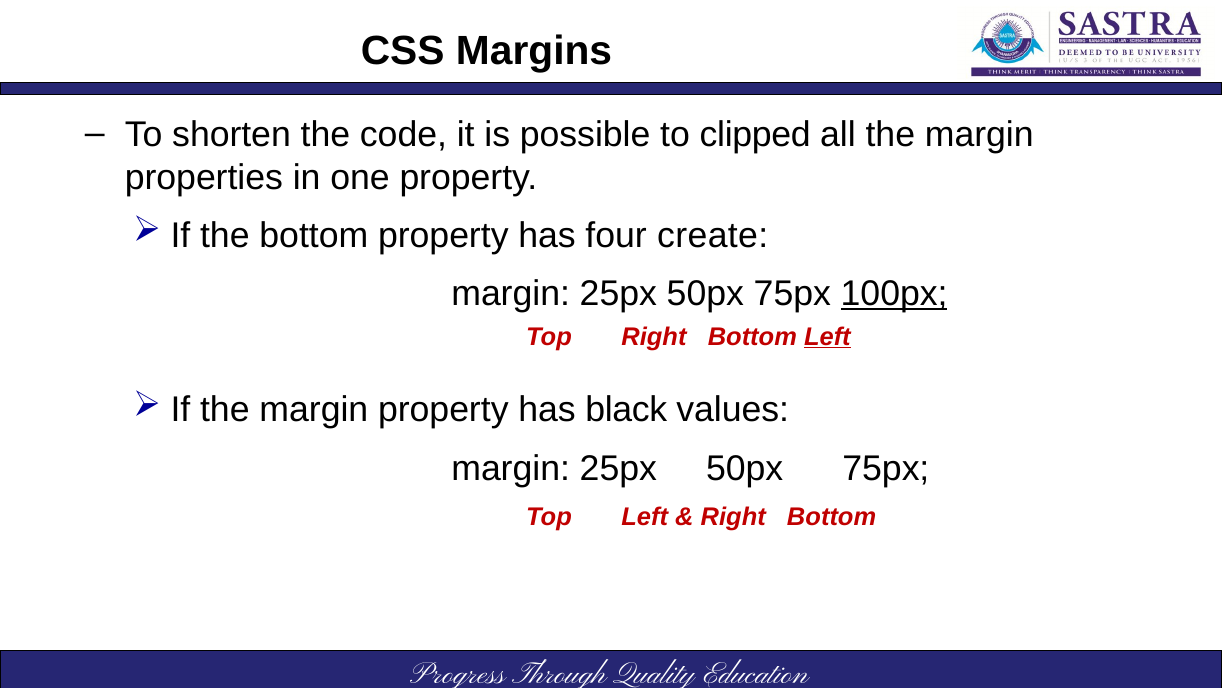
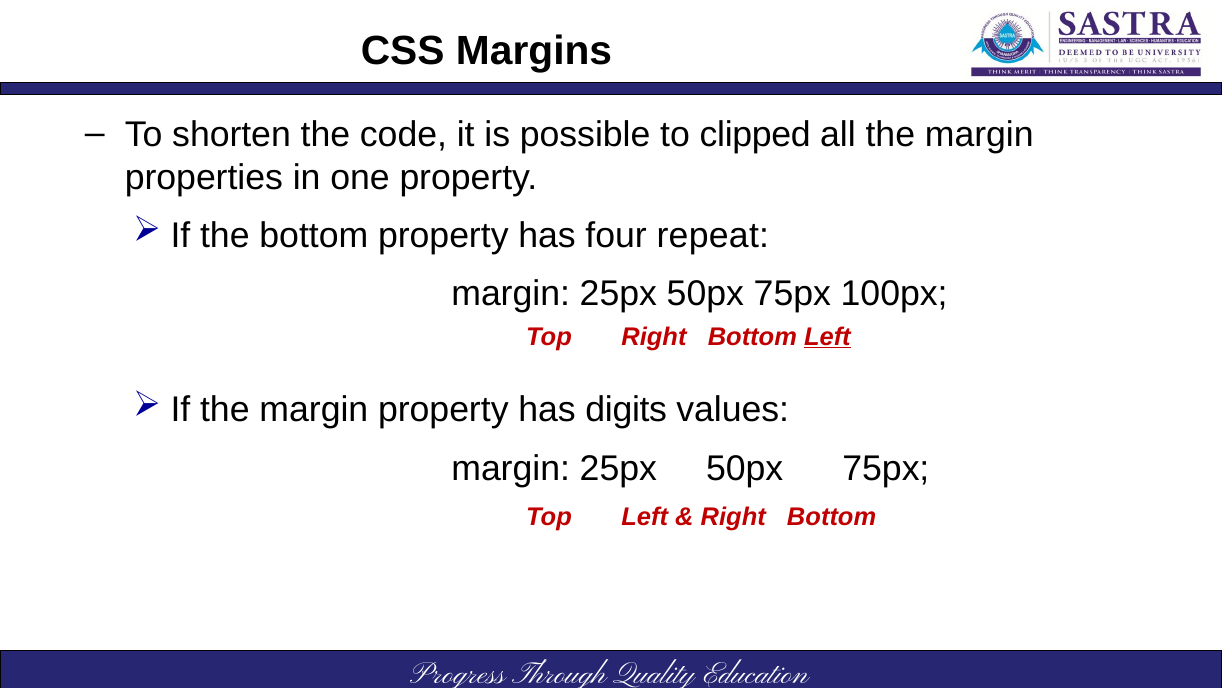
create: create -> repeat (713, 236)
100px underline: present -> none (894, 294)
black: black -> digits (626, 410)
